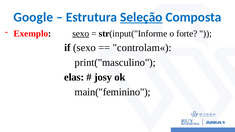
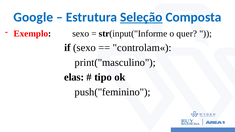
sexo underline: present -> none (81, 34)
forte: forte -> quer (187, 34)
josy: josy -> tipo (103, 77)
main("feminino: main("feminino -> push("feminino (113, 92)
